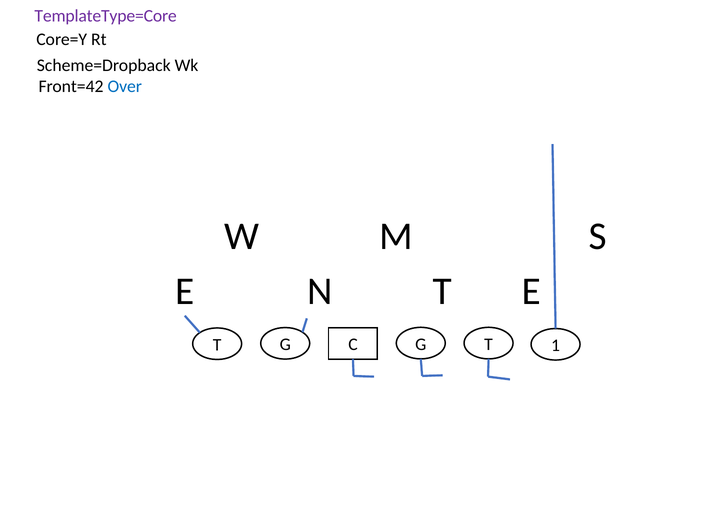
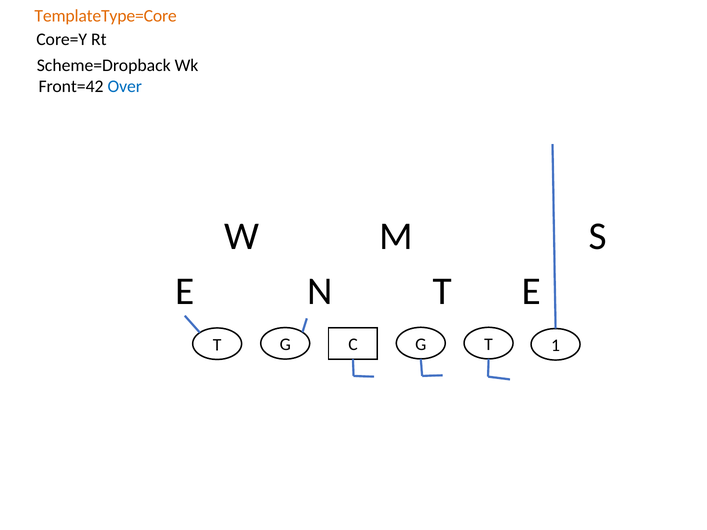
TemplateType=Core colour: purple -> orange (106, 16)
